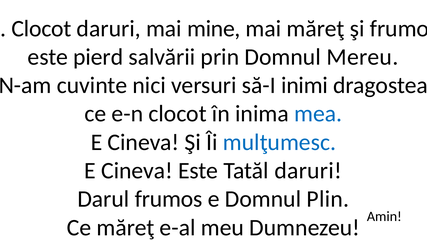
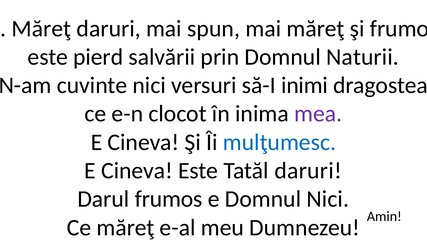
Clocot: Clocot -> Măreţ (41, 29)
mine: mine -> spun (214, 29)
Mereu: Mereu -> Naturii (363, 57)
mea colour: blue -> purple (318, 114)
Domnul Plin: Plin -> Nici (328, 199)
